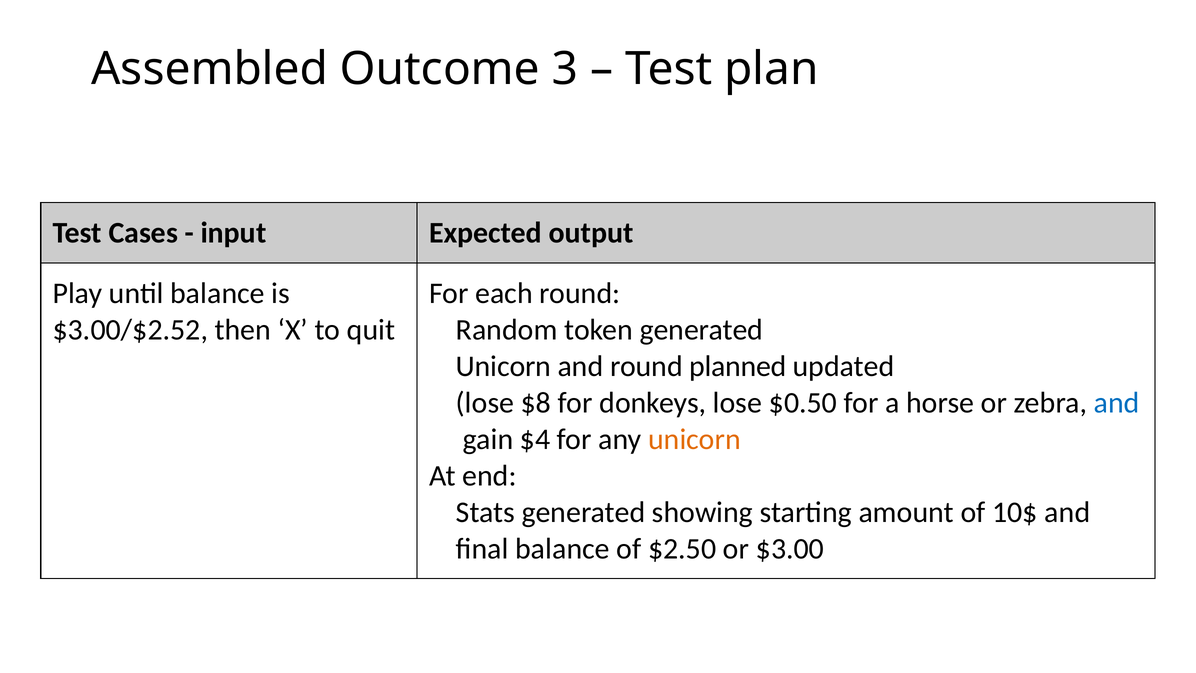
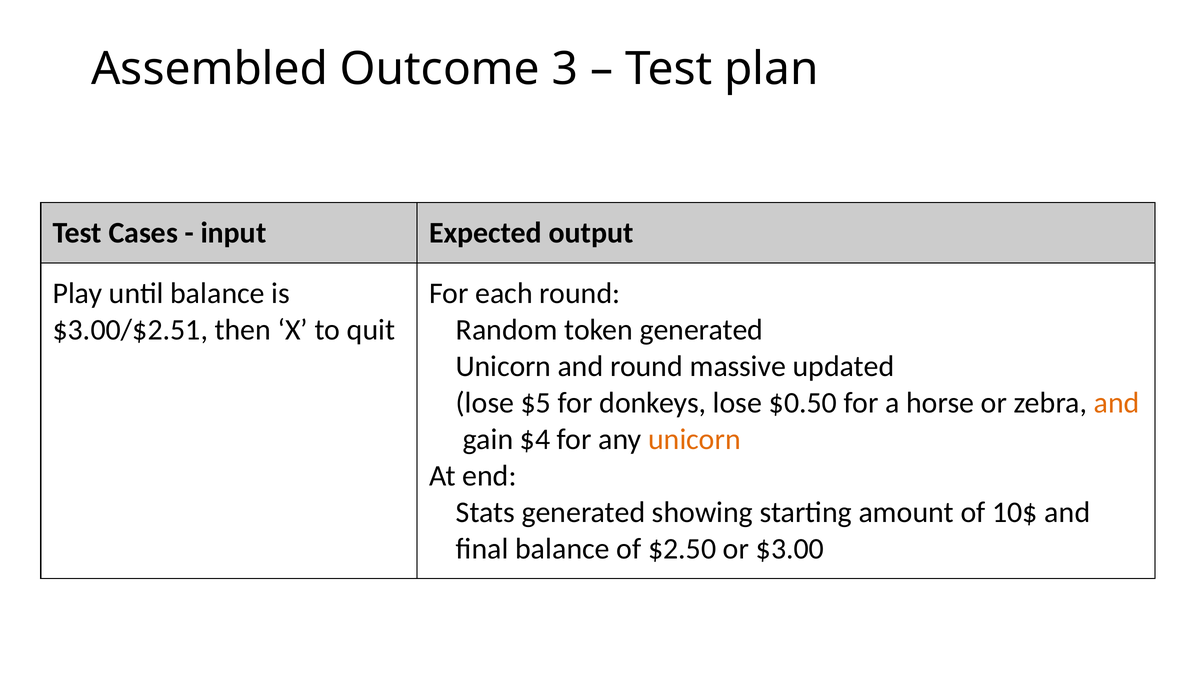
$3.00/$2.52: $3.00/$2.52 -> $3.00/$2.51 (130, 330)
planned: planned -> massive (738, 366)
$8: $8 -> $5 (536, 403)
and colour: blue -> orange (1117, 403)
